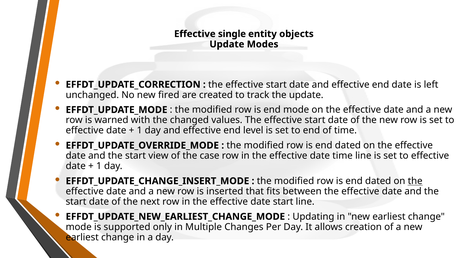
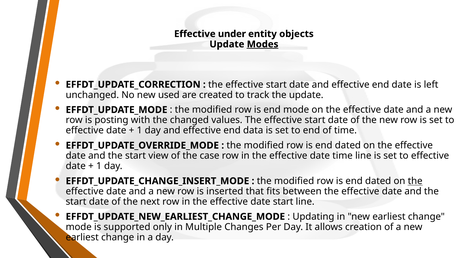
single: single -> under (232, 34)
Modes underline: none -> present (263, 44)
fired: fired -> used (169, 95)
warned: warned -> posting (111, 120)
level: level -> data (253, 130)
